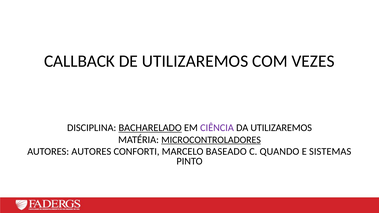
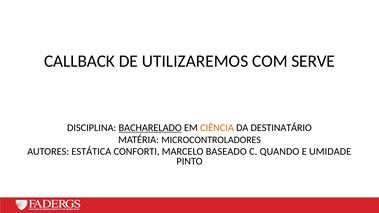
VEZES: VEZES -> SERVE (313, 61)
CIÊNCIA colour: purple -> orange (217, 128)
DA UTILIZAREMOS: UTILIZAREMOS -> DESTINATÁRIO (281, 128)
MICROCONTROLADORES underline: present -> none (211, 140)
AUTORES AUTORES: AUTORES -> ESTÁTICA (91, 152)
SISTEMAS: SISTEMAS -> UMIDADE (330, 152)
